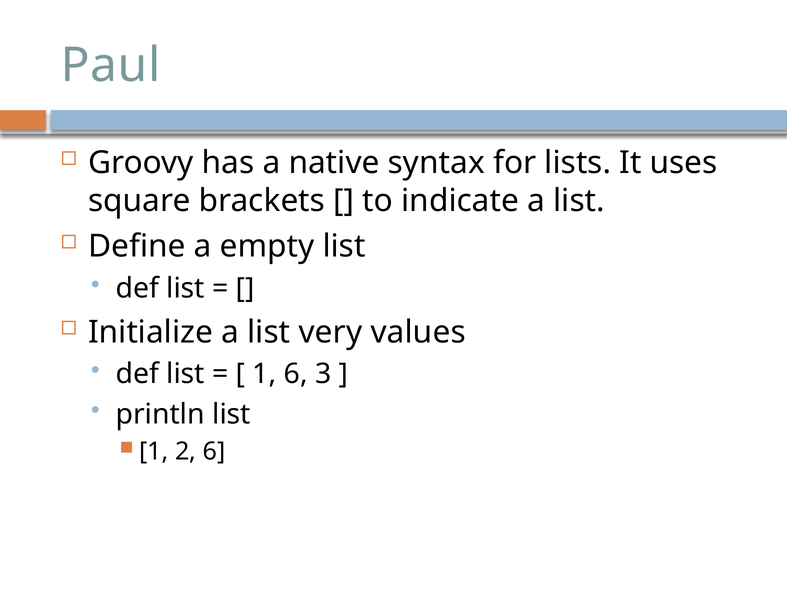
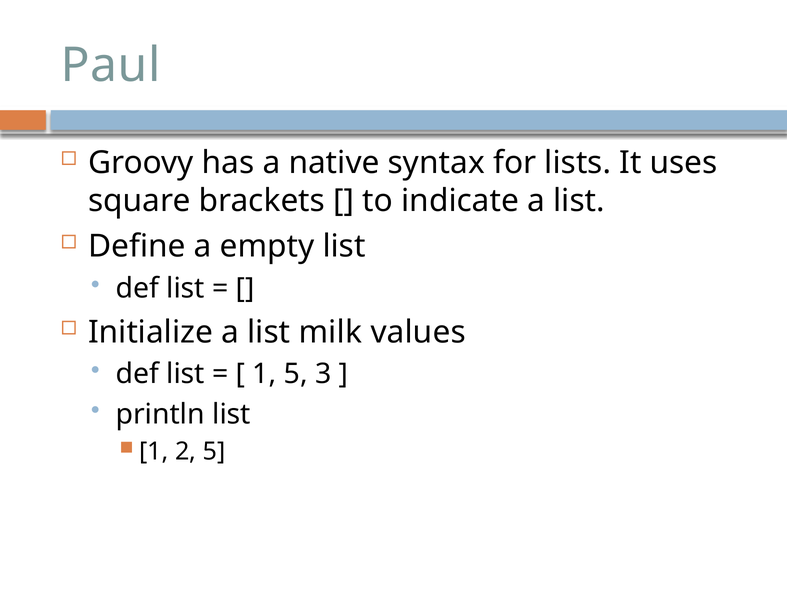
very: very -> milk (330, 332)
1 6: 6 -> 5 (296, 374)
2 6: 6 -> 5 (214, 452)
